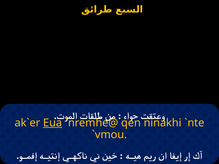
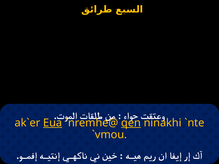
qen underline: none -> present (131, 123)
